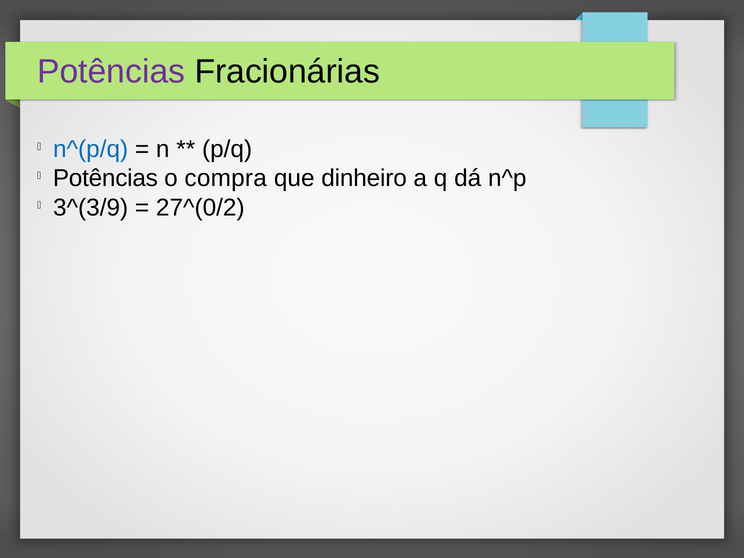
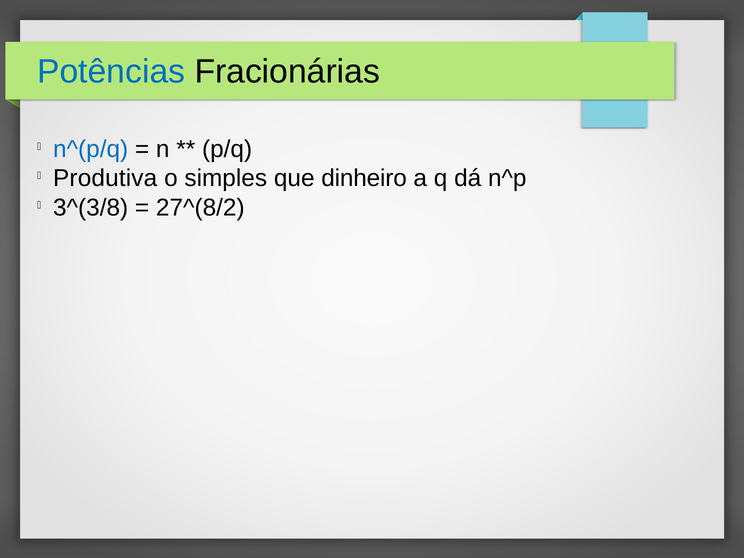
Potências colour: purple -> blue (111, 71)
Potências: Potências -> Produtiva (105, 178)
compra: compra -> simples (226, 178)
3^(3/9: 3^(3/9 -> 3^(3/8 (91, 208)
27^(0/2: 27^(0/2 -> 27^(8/2 (200, 208)
